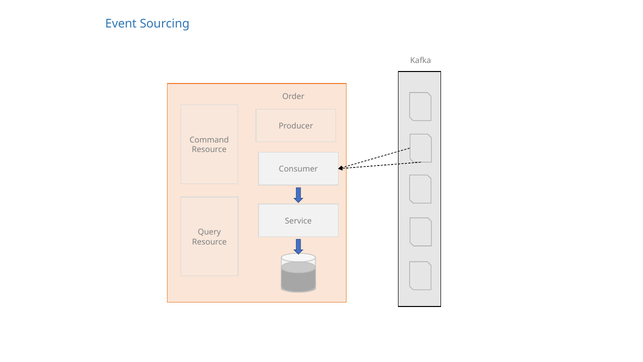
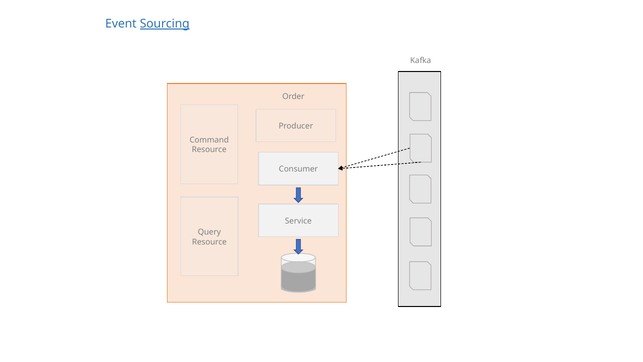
Sourcing underline: none -> present (165, 24)
